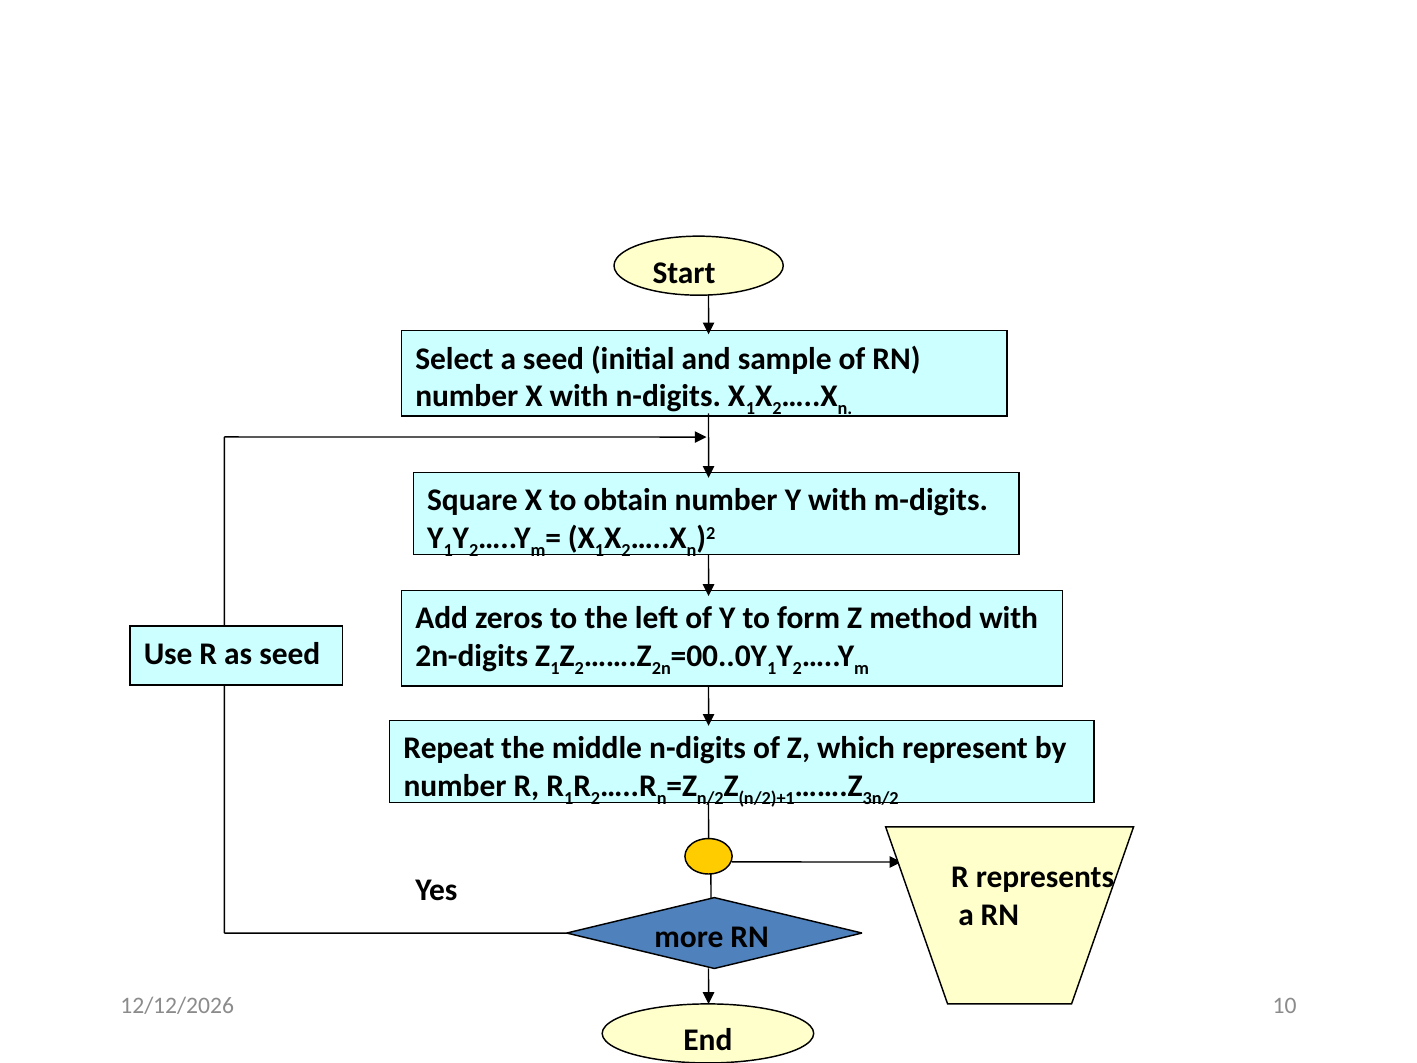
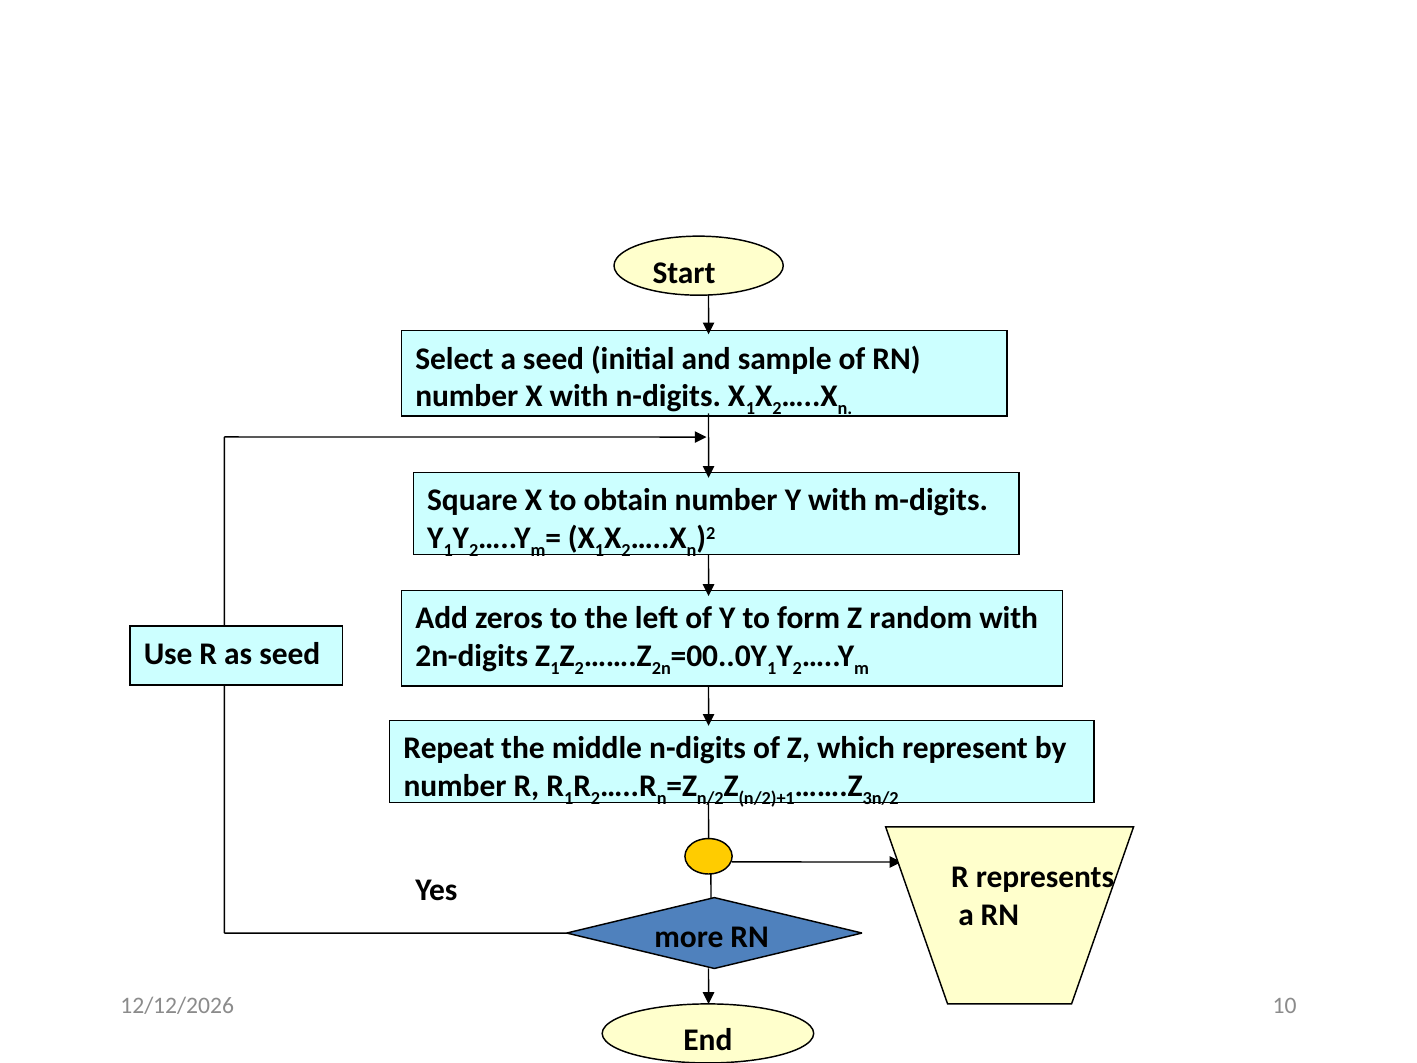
method: method -> random (921, 618)
